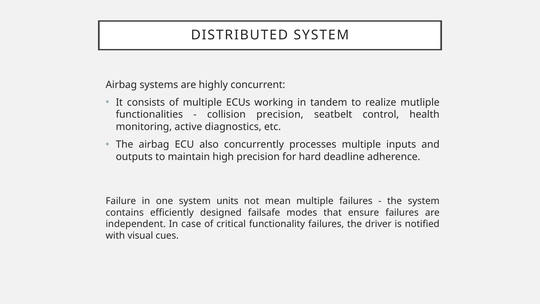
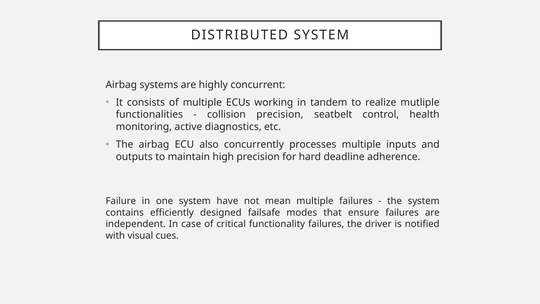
units: units -> have (227, 201)
